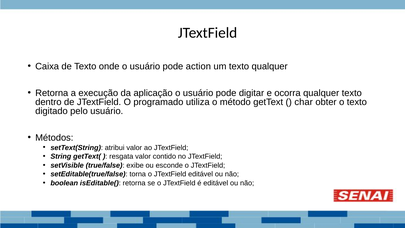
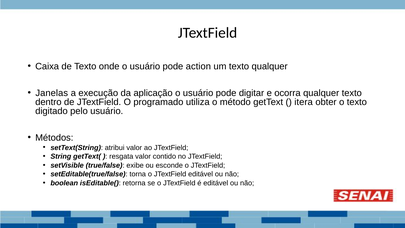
Retorna: Retorna -> Janelas (52, 93)
char: char -> itera (304, 102)
